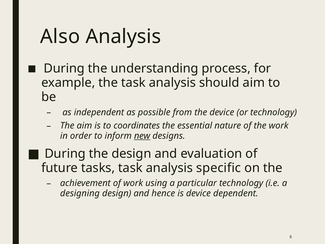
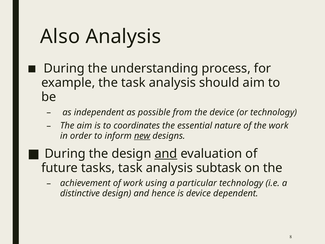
and underline: none -> present (166, 153)
specific: specific -> subtask (219, 168)
designing: designing -> distinctive (80, 193)
